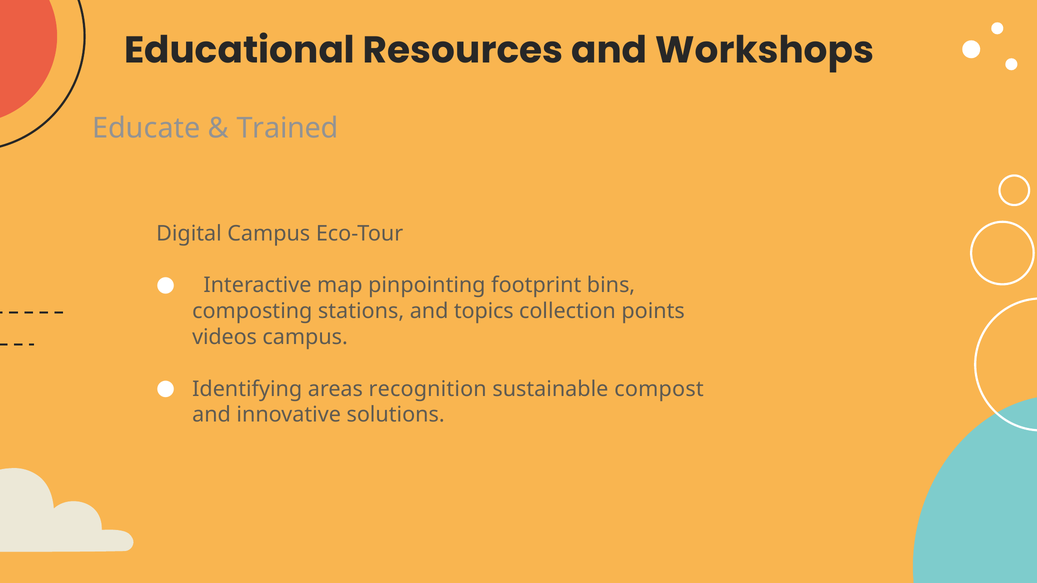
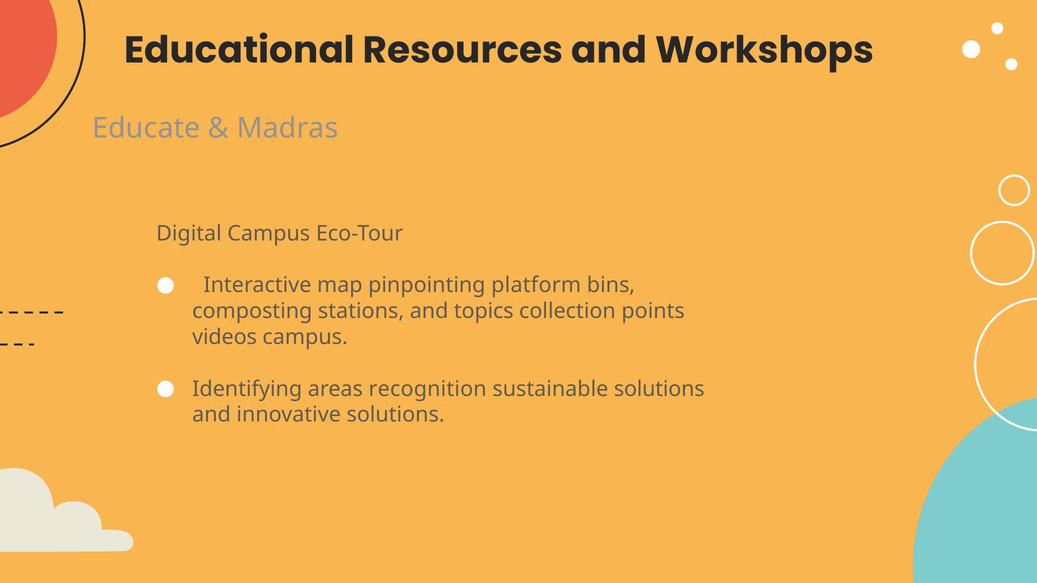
Trained: Trained -> Madras (288, 128)
footprint: footprint -> platform (536, 285)
sustainable compost: compost -> solutions (659, 389)
